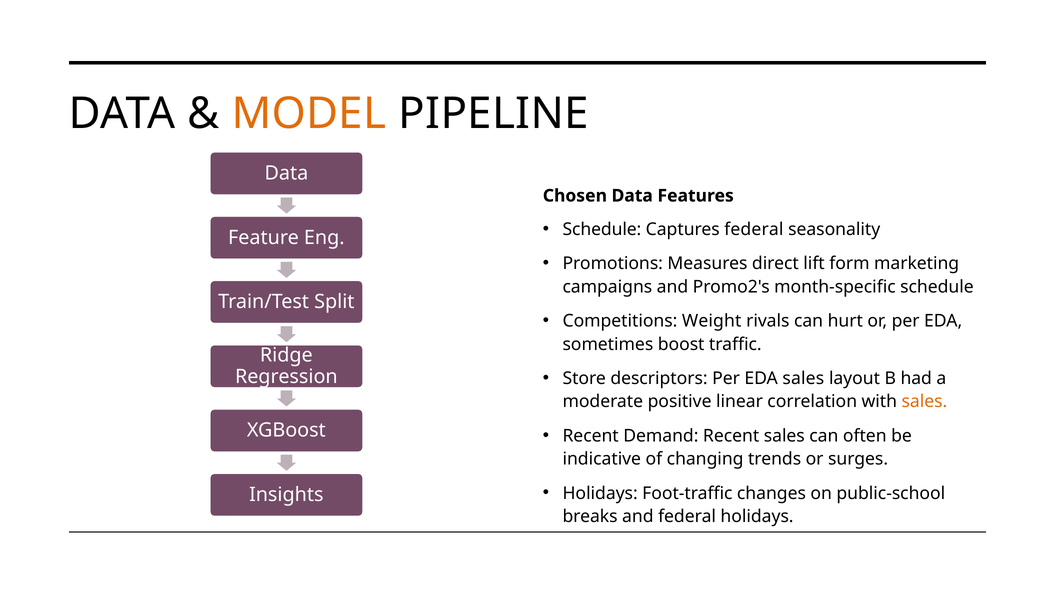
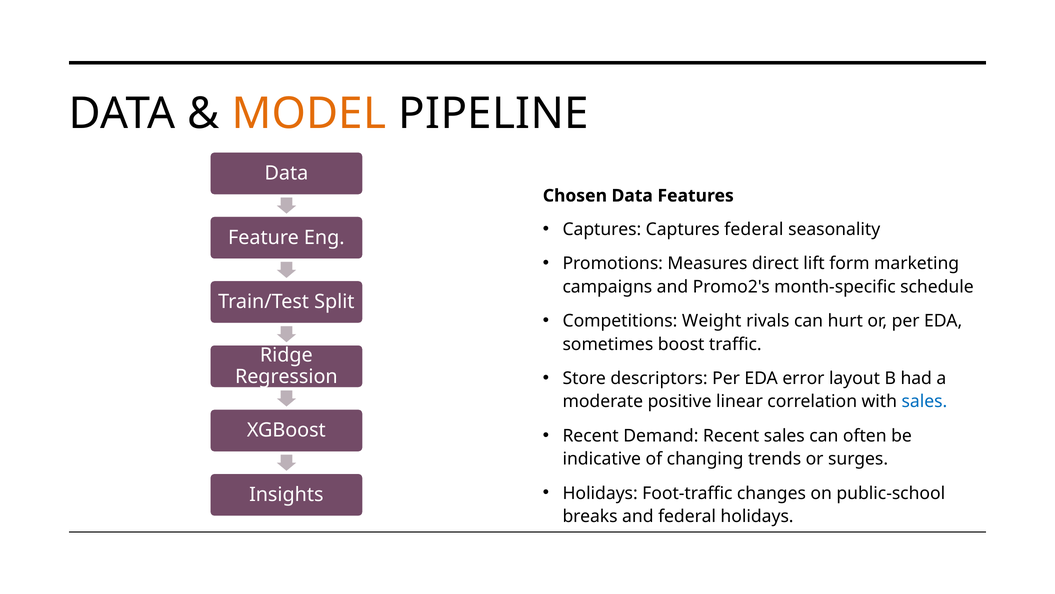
Schedule: Schedule -> Captures (602, 229)
EDA sales: sales -> error (803, 378)
sales colour: orange -> blue (924, 401)
